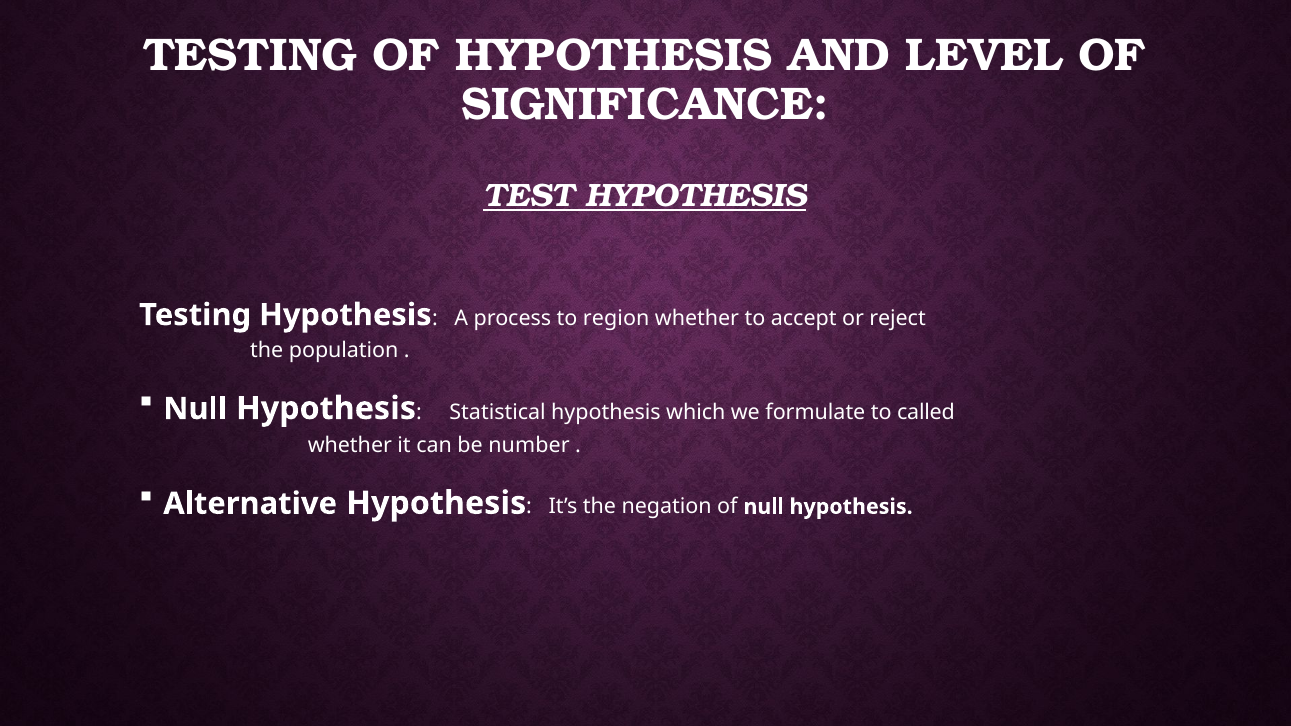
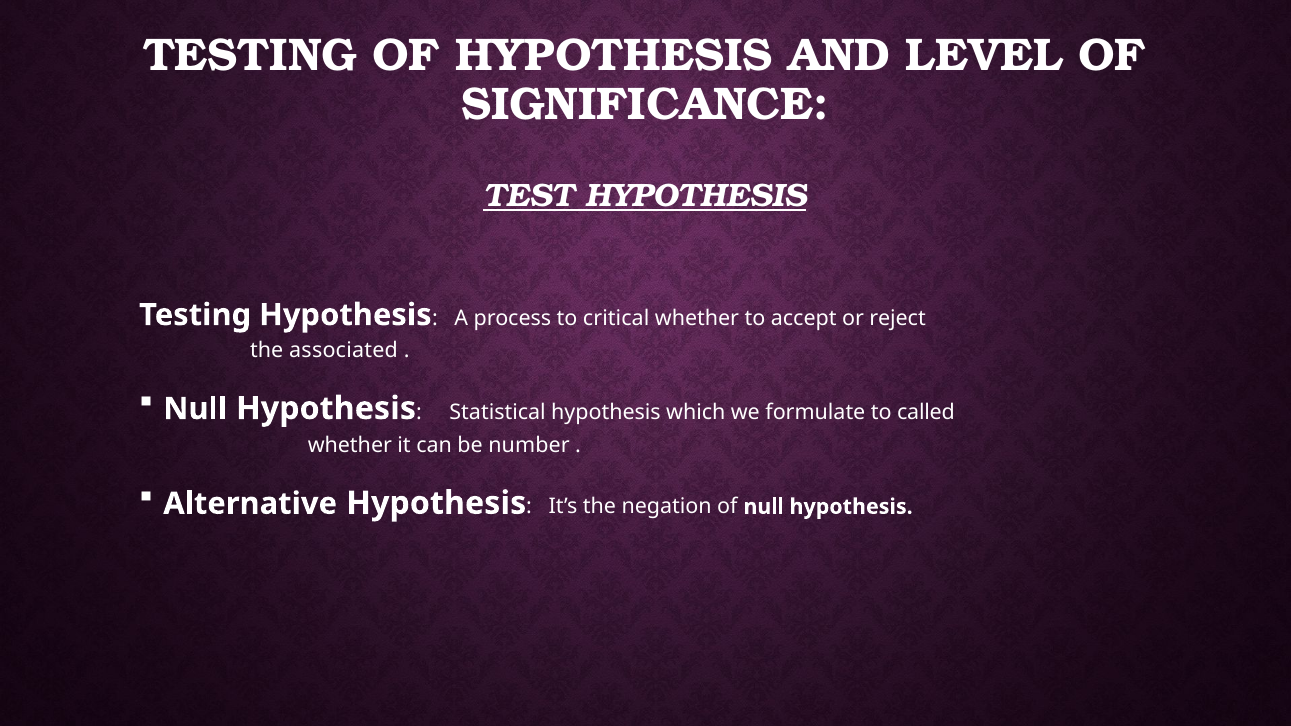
region: region -> critical (616, 318)
population: population -> associated (344, 351)
